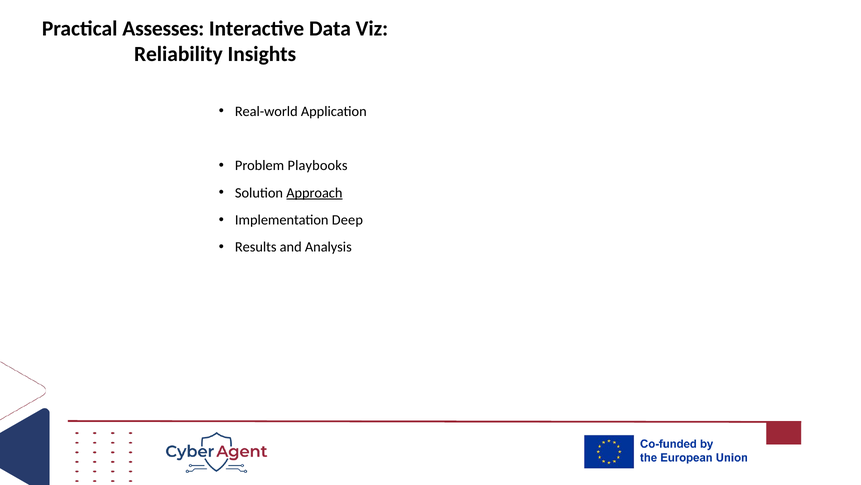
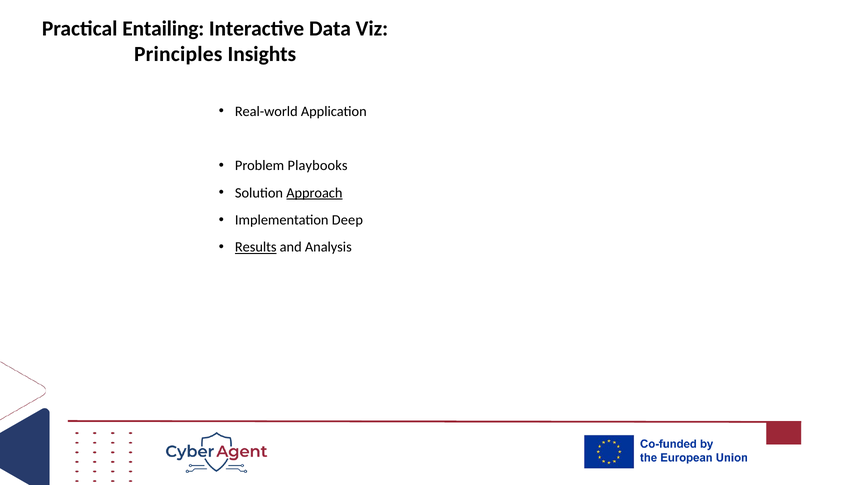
Assesses: Assesses -> Entailing (163, 28)
Reliability: Reliability -> Principles (178, 54)
Results underline: none -> present (256, 247)
